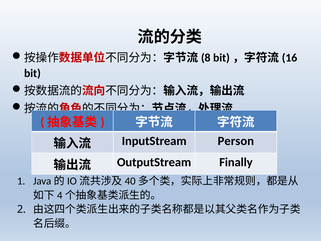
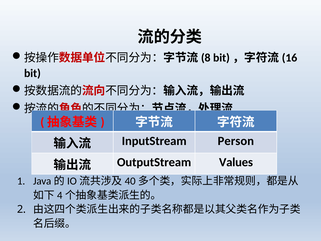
Finally: Finally -> Values (236, 162)
